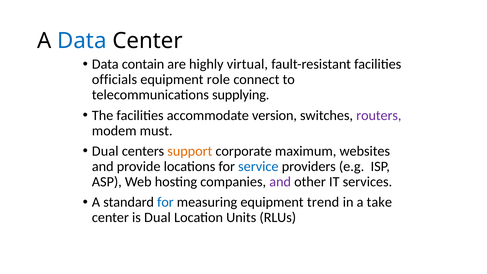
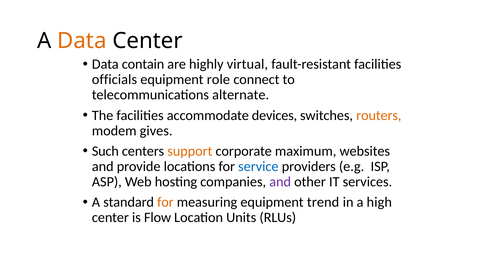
Data colour: blue -> orange (82, 41)
supplying: supplying -> alternate (241, 95)
version: version -> devices (274, 115)
routers colour: purple -> orange (379, 115)
must: must -> gives (156, 131)
Dual: Dual -> Such (105, 151)
for colour: blue -> orange (165, 202)
take: take -> high (379, 202)
is Dual: Dual -> Flow (158, 218)
